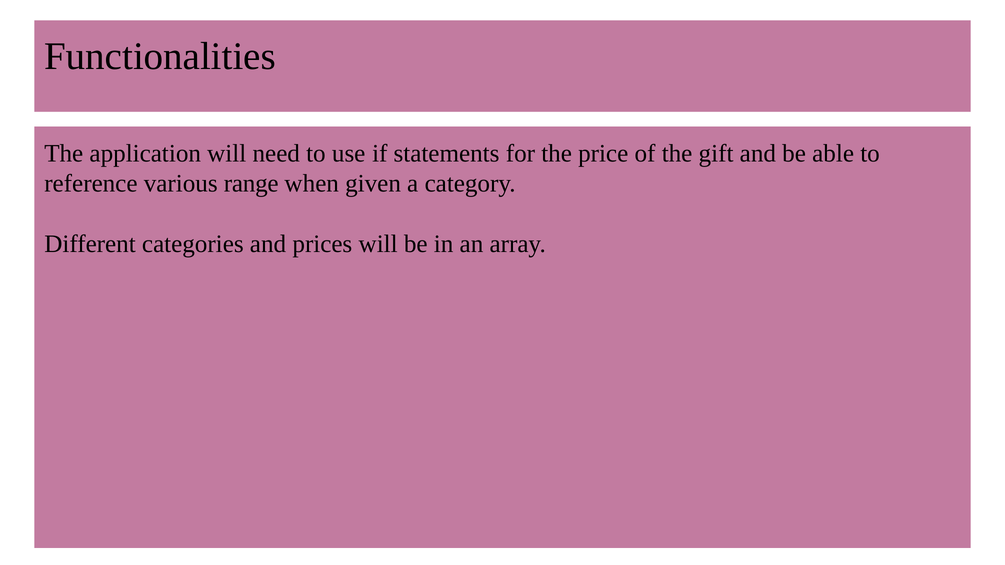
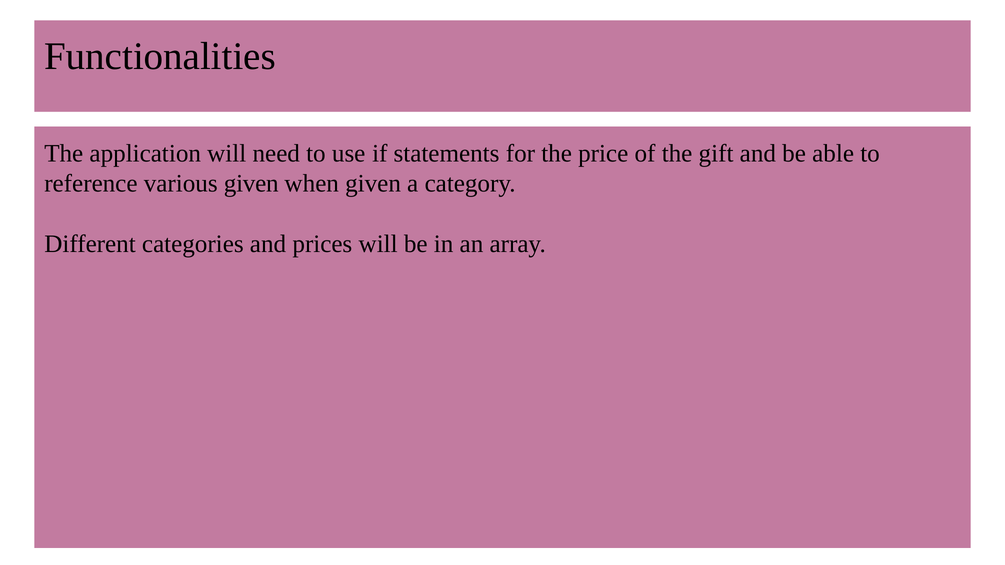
various range: range -> given (251, 184)
